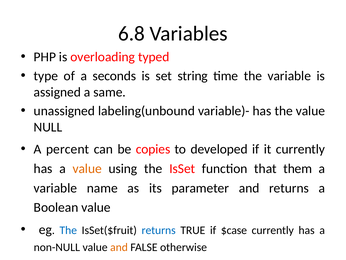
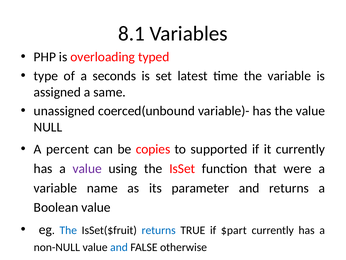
6.8: 6.8 -> 8.1 (132, 33)
string: string -> latest (193, 76)
labeling(unbound: labeling(unbound -> coerced(unbound (147, 111)
developed: developed -> supported (219, 149)
value colour: orange -> purple (87, 168)
them: them -> were (298, 168)
$case: $case -> $part (234, 230)
and colour: orange -> blue (119, 247)
